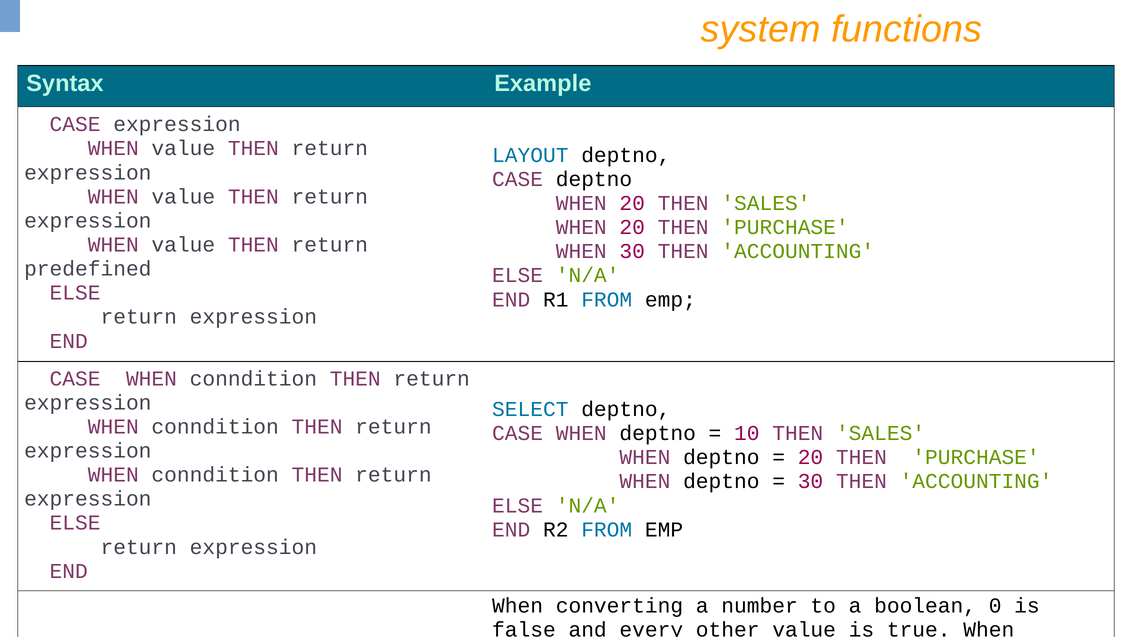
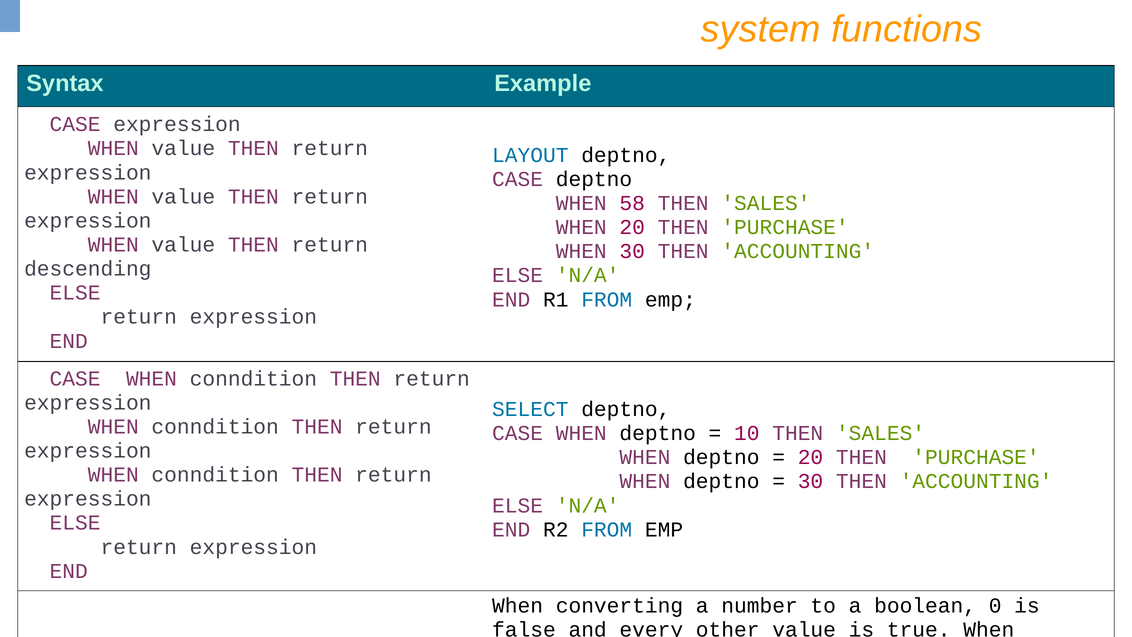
20: 20 -> 58 (632, 203)
predefined: predefined -> descending (88, 269)
